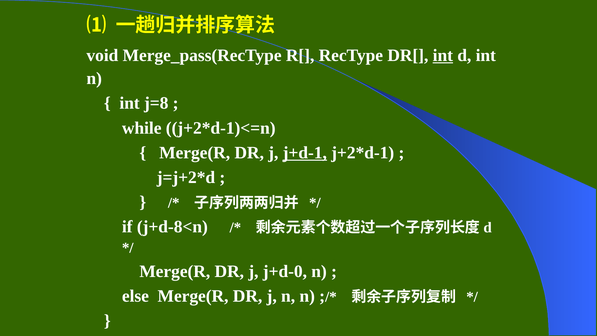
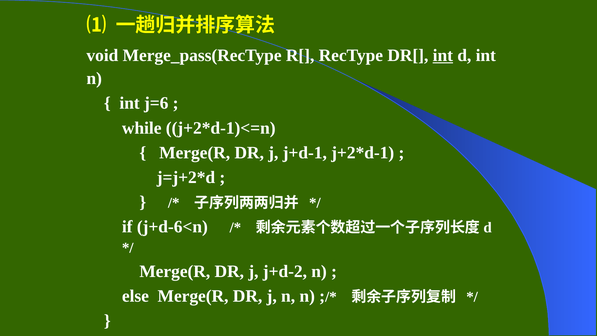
j=8: j=8 -> j=6 (156, 103)
j+d-1 underline: present -> none (305, 153)
j+d-8<n: j+d-8<n -> j+d-6<n (172, 227)
j+d-0: j+d-0 -> j+d-2 (285, 271)
